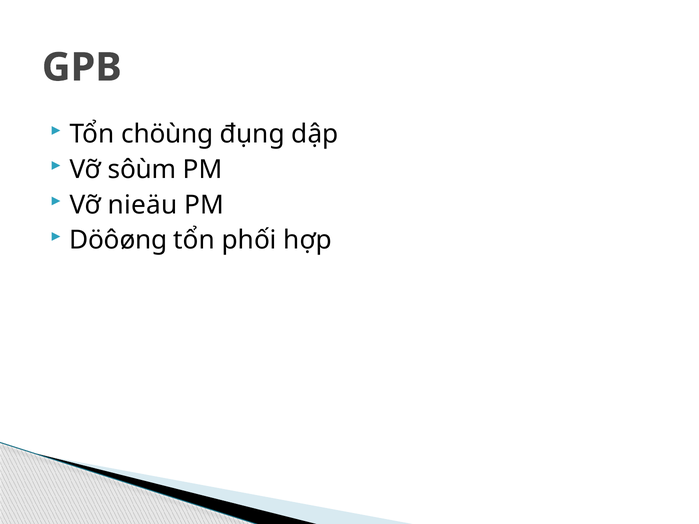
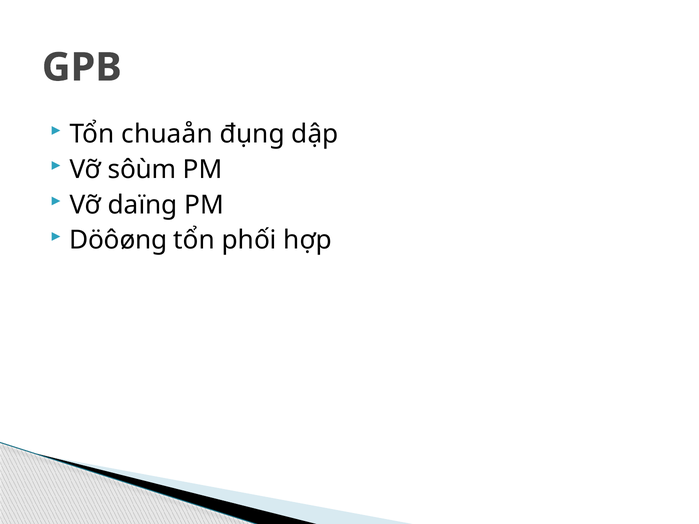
chöùng: chöùng -> chuaån (167, 134)
nieäu: nieäu -> daïng (143, 205)
